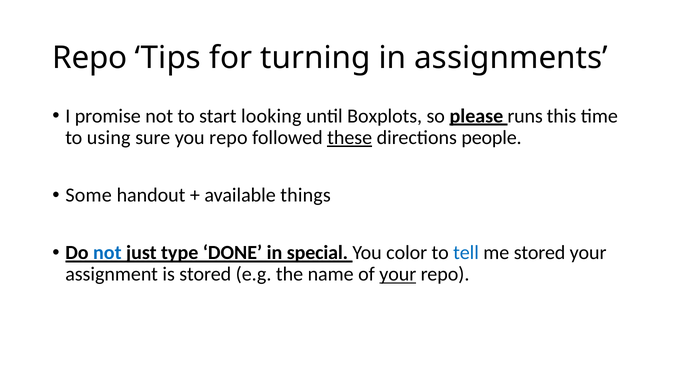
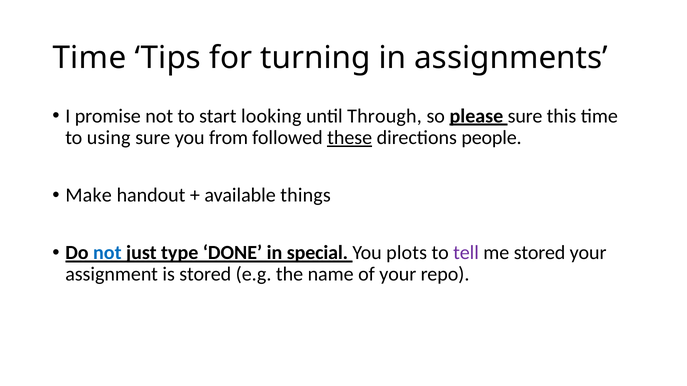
Repo: Repo -> Time (89, 58)
Boxplots: Boxplots -> Through (385, 116)
please runs: runs -> sure (525, 116)
you repo: repo -> from (229, 138)
Some: Some -> Make (89, 195)
color: color -> plots (407, 253)
tell colour: blue -> purple (466, 253)
your underline: present -> none (398, 275)
